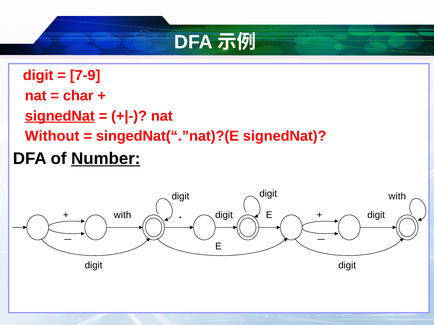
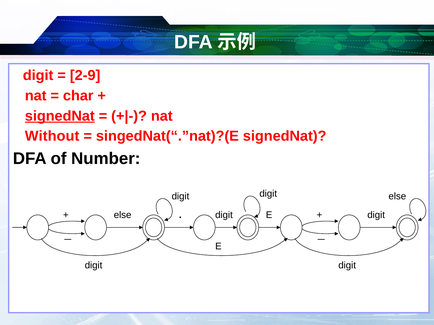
7-9: 7-9 -> 2-9 (85, 76)
Number underline: present -> none (106, 159)
with: with -> else (397, 197)
with: with -> else (123, 215)
